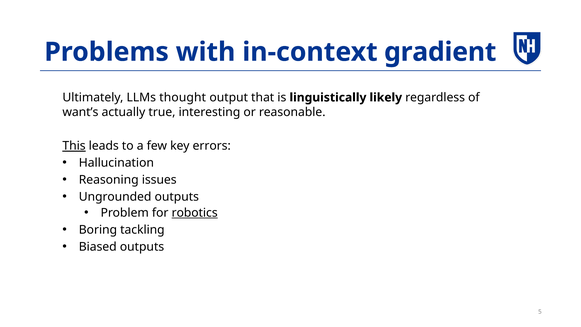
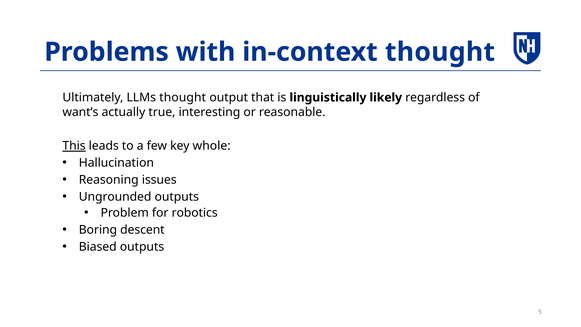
in-context gradient: gradient -> thought (440, 52)
errors: errors -> whole (212, 146)
robotics underline: present -> none (195, 213)
tackling: tackling -> descent (142, 230)
